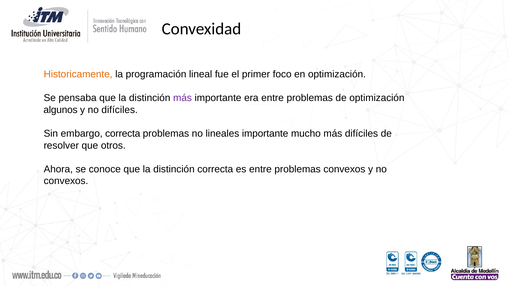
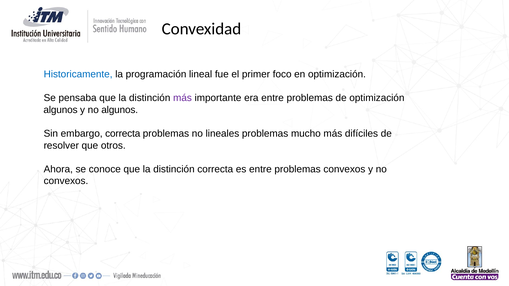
Historicamente colour: orange -> blue (78, 74)
no difíciles: difíciles -> algunos (120, 110)
lineales importante: importante -> problemas (265, 134)
